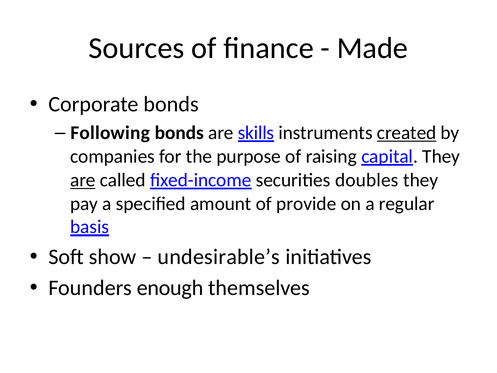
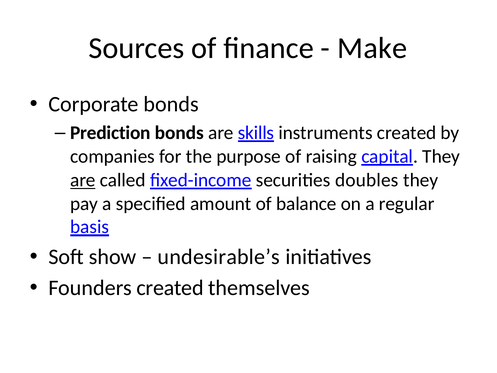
Made: Made -> Make (372, 48)
Following: Following -> Prediction (110, 133)
created underline: present -> none (407, 133)
provide: provide -> balance (306, 204)
Founders enough: enough -> created (170, 288)
